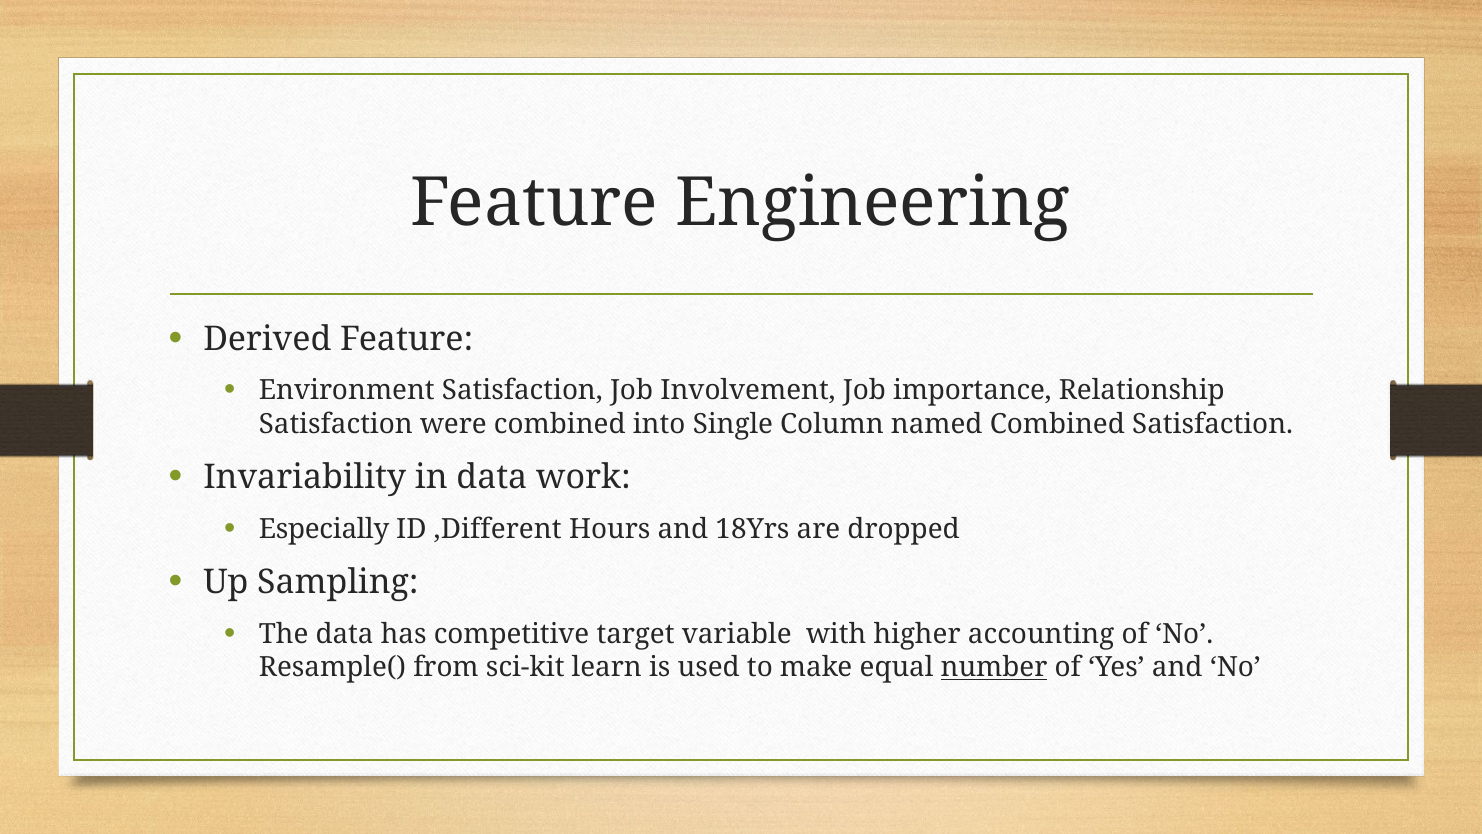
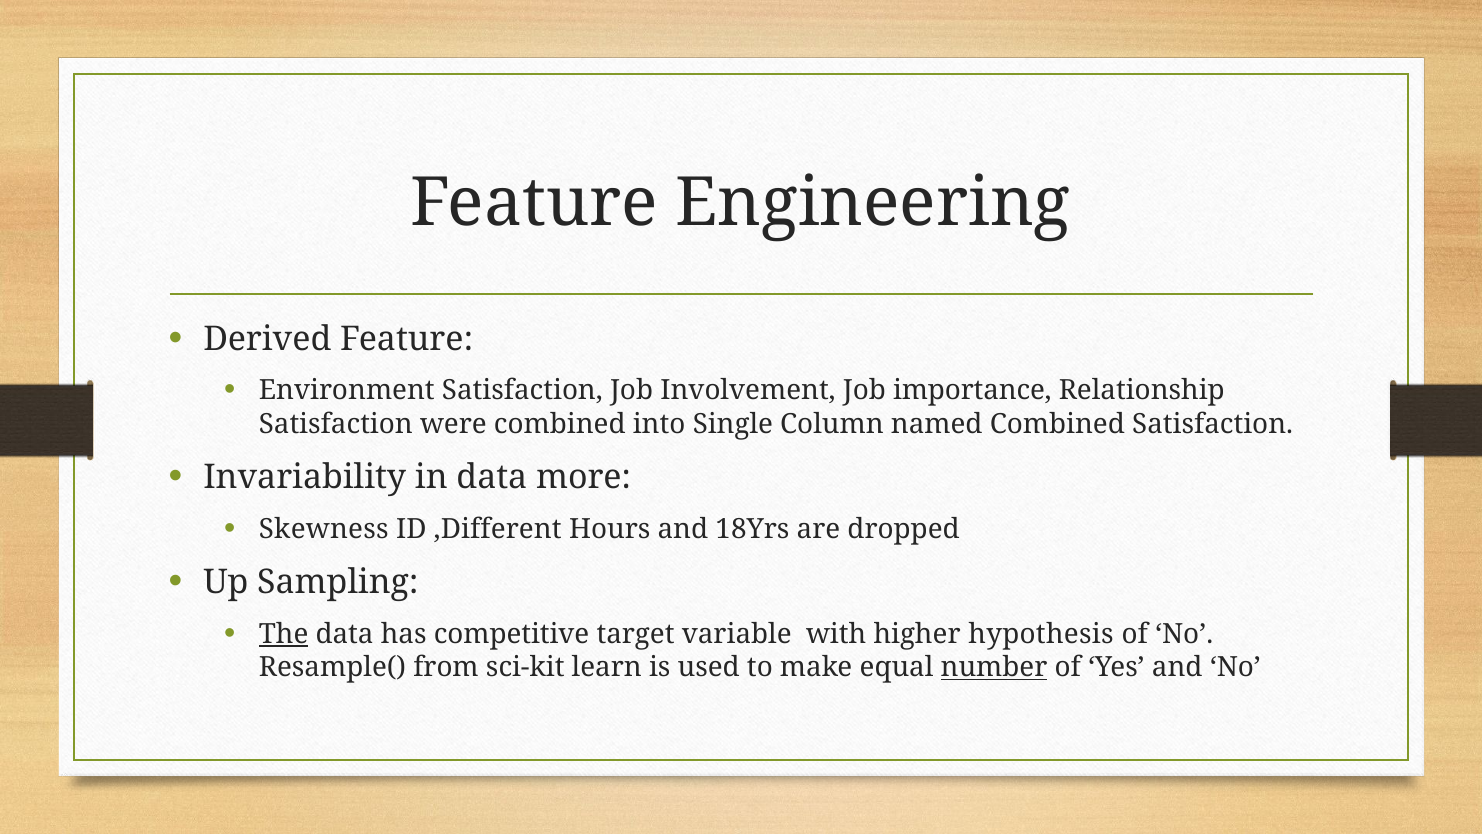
work: work -> more (584, 477)
Especially: Especially -> Skewness (324, 529)
The underline: none -> present (284, 634)
accounting: accounting -> hypothesis (1041, 634)
